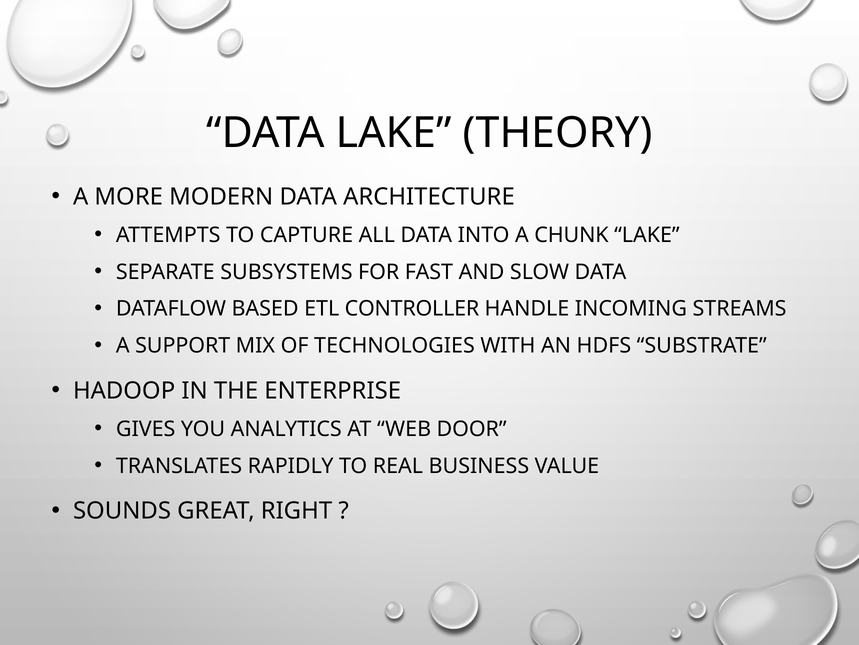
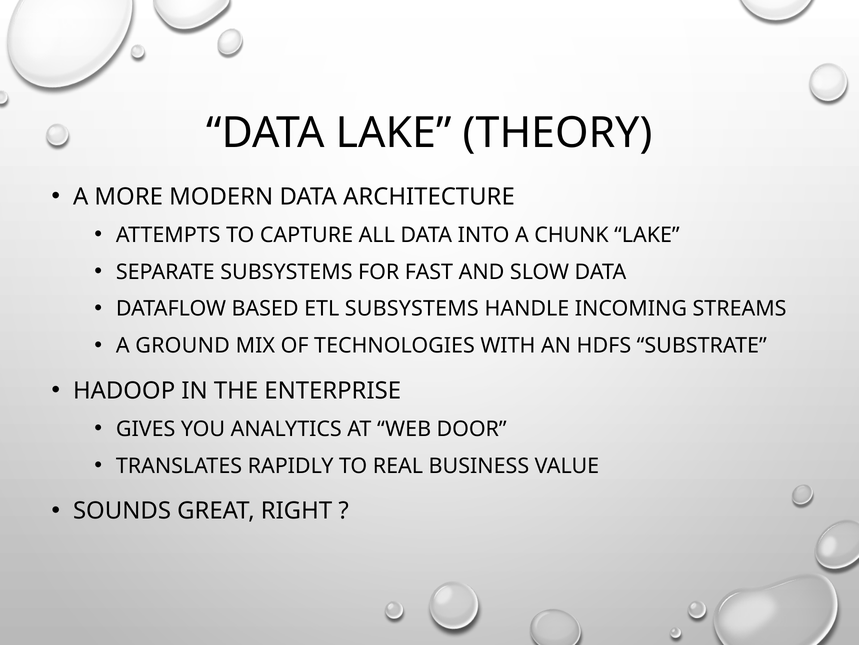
ETL CONTROLLER: CONTROLLER -> SUBSYSTEMS (412, 308)
SUPPORT: SUPPORT -> GROUND (183, 345)
